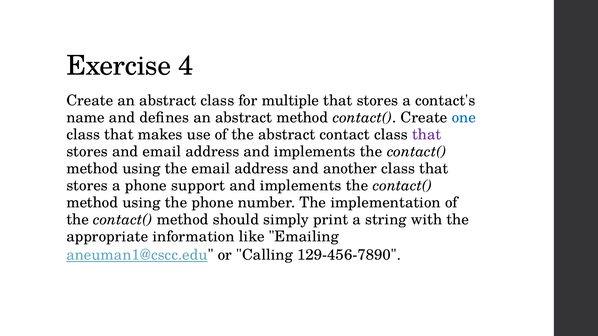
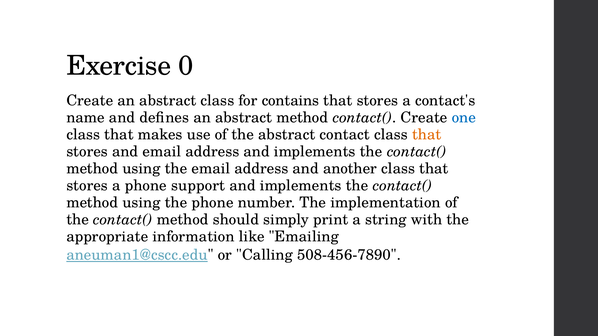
4: 4 -> 0 (186, 66)
multiple: multiple -> contains (290, 101)
that colour: purple -> orange (427, 135)
129-456-7890: 129-456-7890 -> 508-456-7890 (349, 255)
